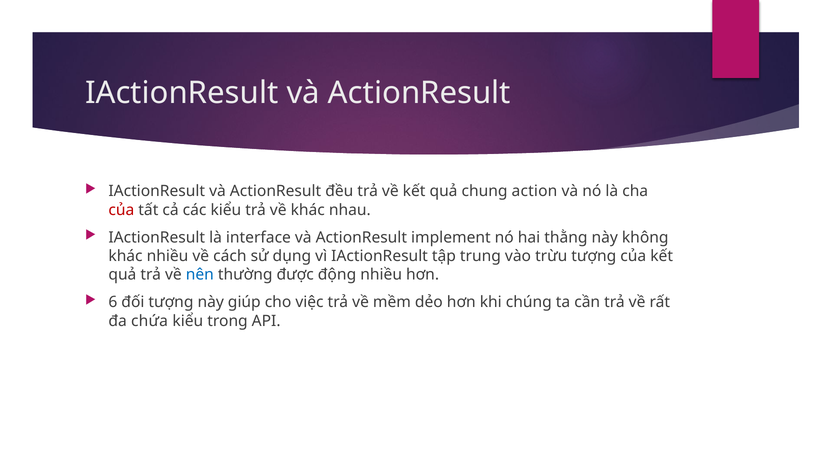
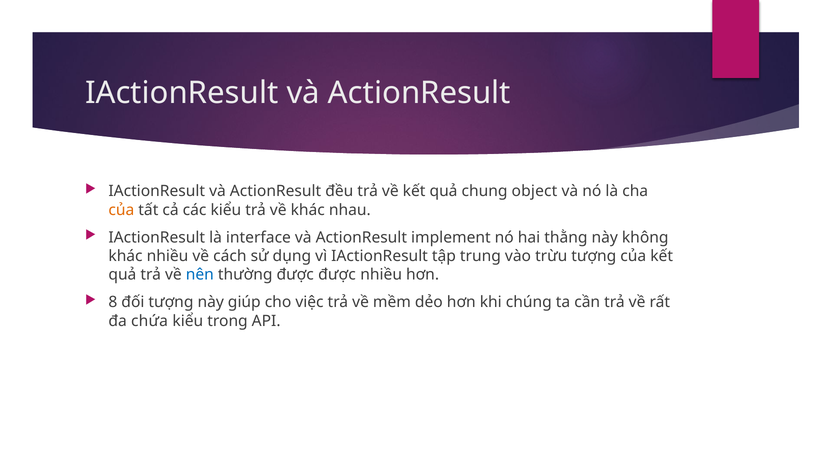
action: action -> object (534, 191)
của colour: red -> orange (121, 210)
được động: động -> được (337, 275)
6: 6 -> 8 (113, 302)
